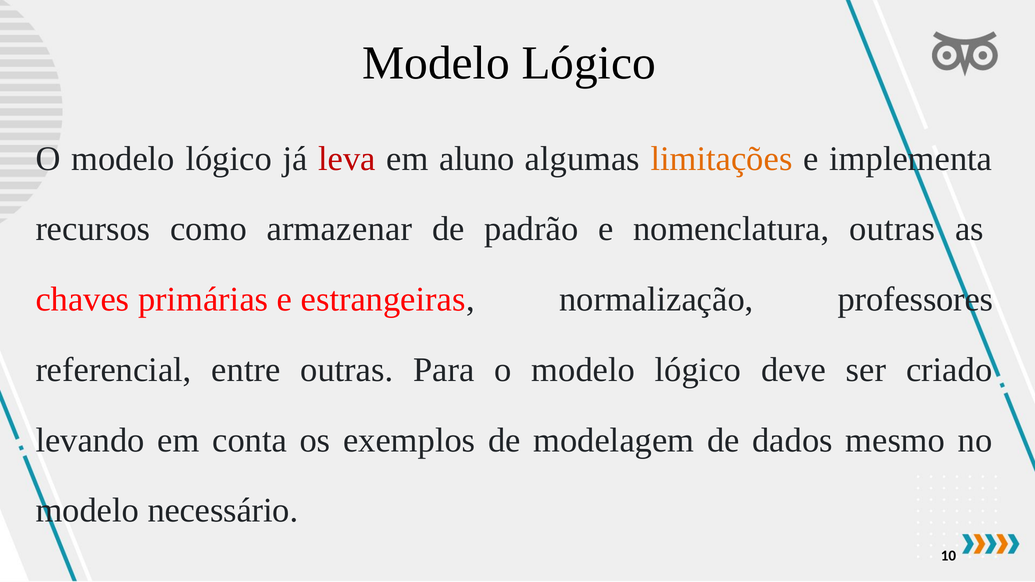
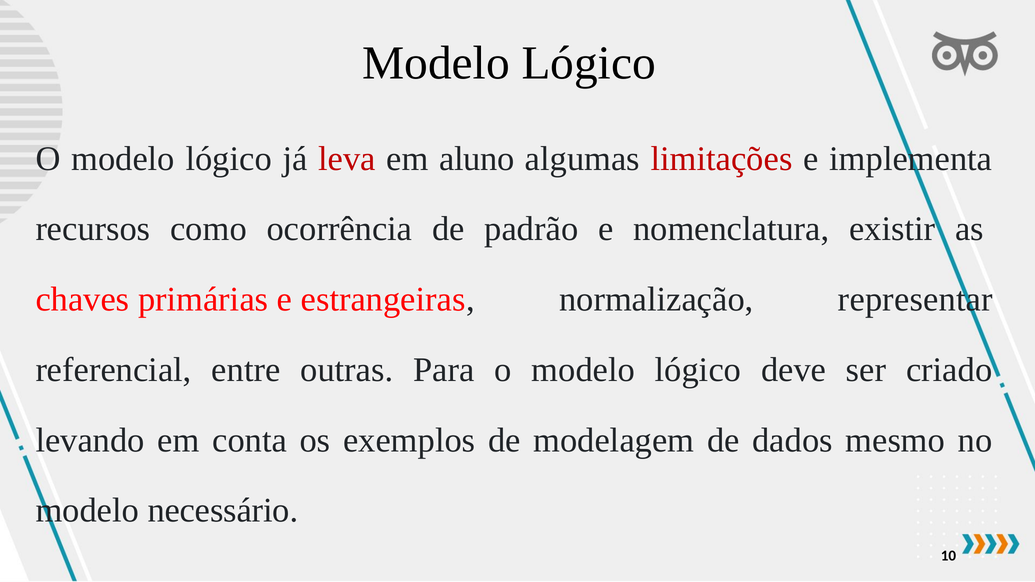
limitações colour: orange -> red (722, 159)
armazenar: armazenar -> ocorrência (339, 229)
nomenclatura outras: outras -> existir (892, 229)
professores: professores -> representar (915, 300)
